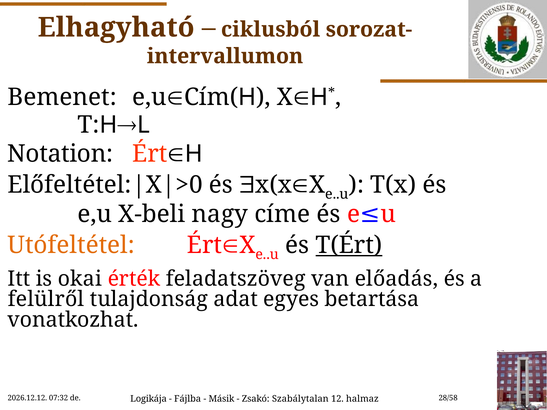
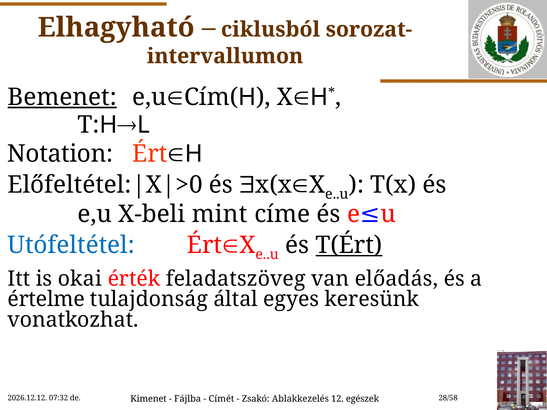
Bemenet underline: none -> present (62, 97)
nagy: nagy -> mint (220, 214)
Utófeltétel colour: orange -> blue (71, 245)
felülről: felülről -> értelme (46, 299)
adat: adat -> által (236, 299)
betartása: betartása -> keresünk (372, 299)
Logikája: Logikája -> Kimenet (149, 399)
Másik: Másik -> Címét (221, 399)
Szabálytalan: Szabálytalan -> Ablakkezelés (300, 399)
halmaz: halmaz -> egészek (362, 399)
